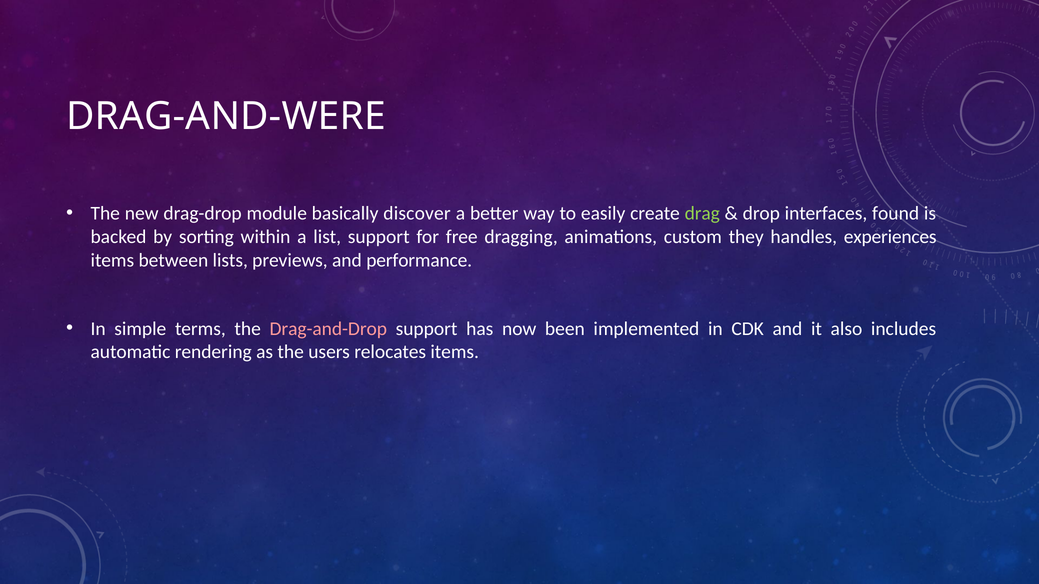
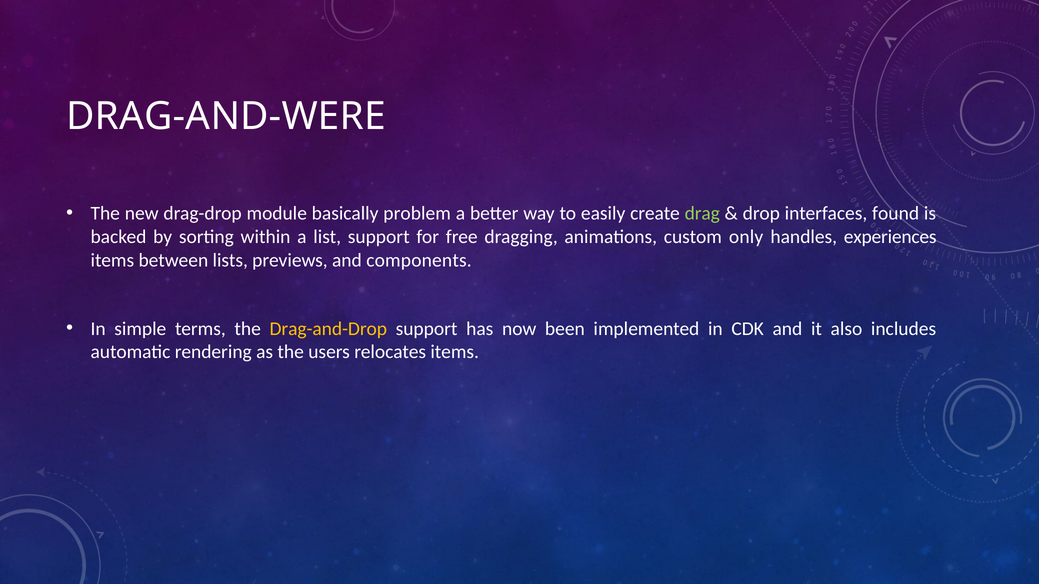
discover: discover -> problem (417, 214)
they: they -> only (746, 237)
performance: performance -> components (419, 260)
Drag-and-Drop colour: pink -> yellow (328, 329)
